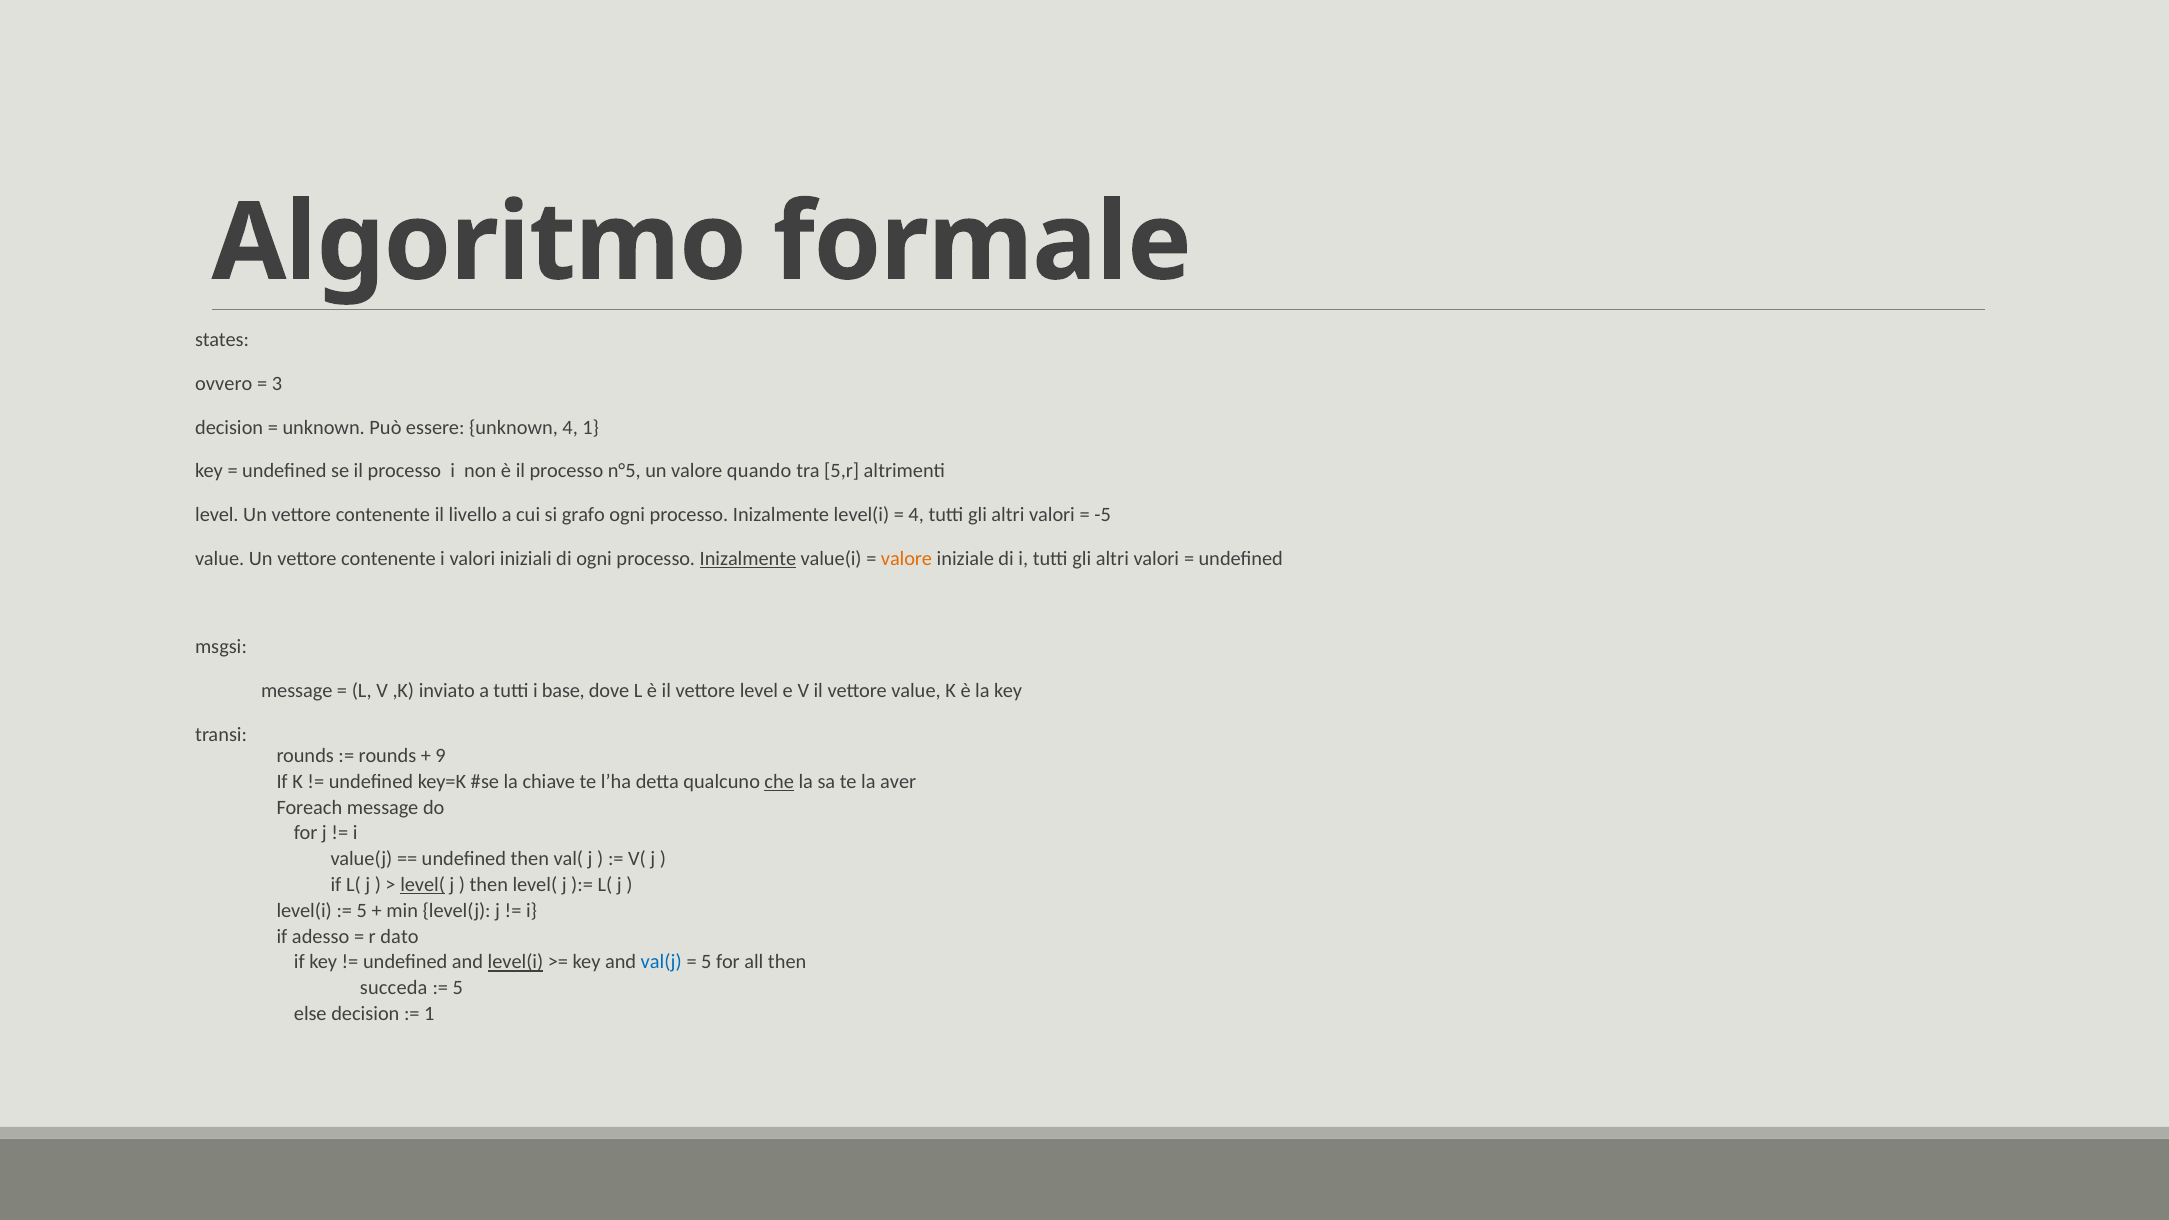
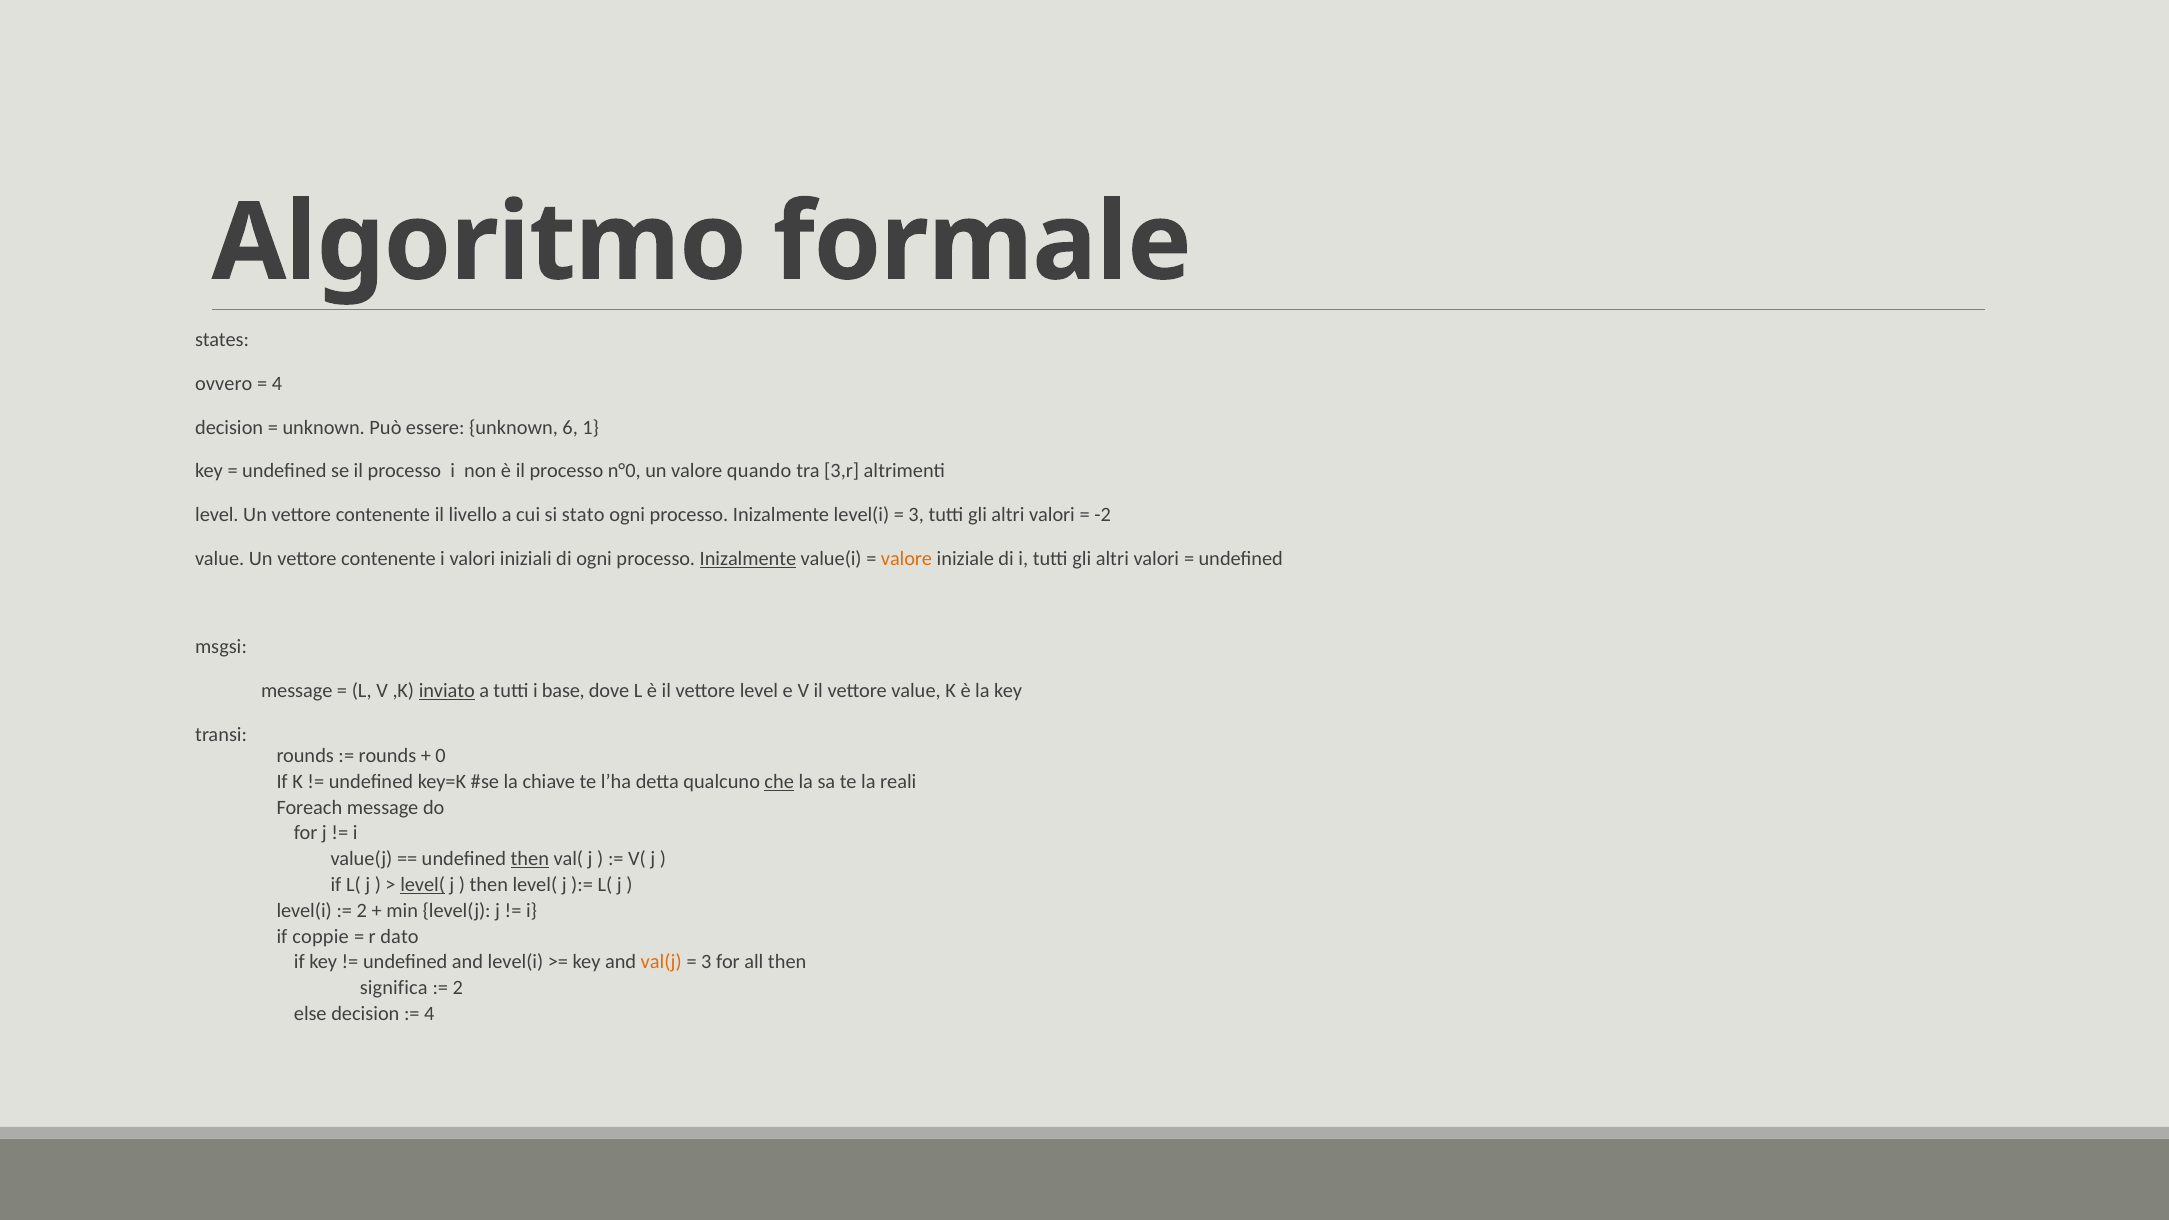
3: 3 -> 4 (277, 383)
unknown 4: 4 -> 6 (570, 427)
n°5: n°5 -> n°0 (624, 471)
5,r: 5,r -> 3,r (842, 471)
grafo: grafo -> stato (583, 515)
4: 4 -> 3 (916, 515)
-5: -5 -> -2 (1103, 515)
inviato underline: none -> present (447, 691)
9: 9 -> 0 (441, 756)
aver: aver -> reali (898, 782)
then underline: none -> present (530, 859)
5: 5 -> 2 (362, 911)
adesso: adesso -> coppie (321, 936)
level(i underline: present -> none (515, 962)
val(j colour: blue -> orange (661, 962)
5: 5 -> 3 (706, 962)
succeda: succeda -> significa (394, 988)
5: 5 -> 2 (458, 988)
1: 1 -> 4 (429, 1014)
